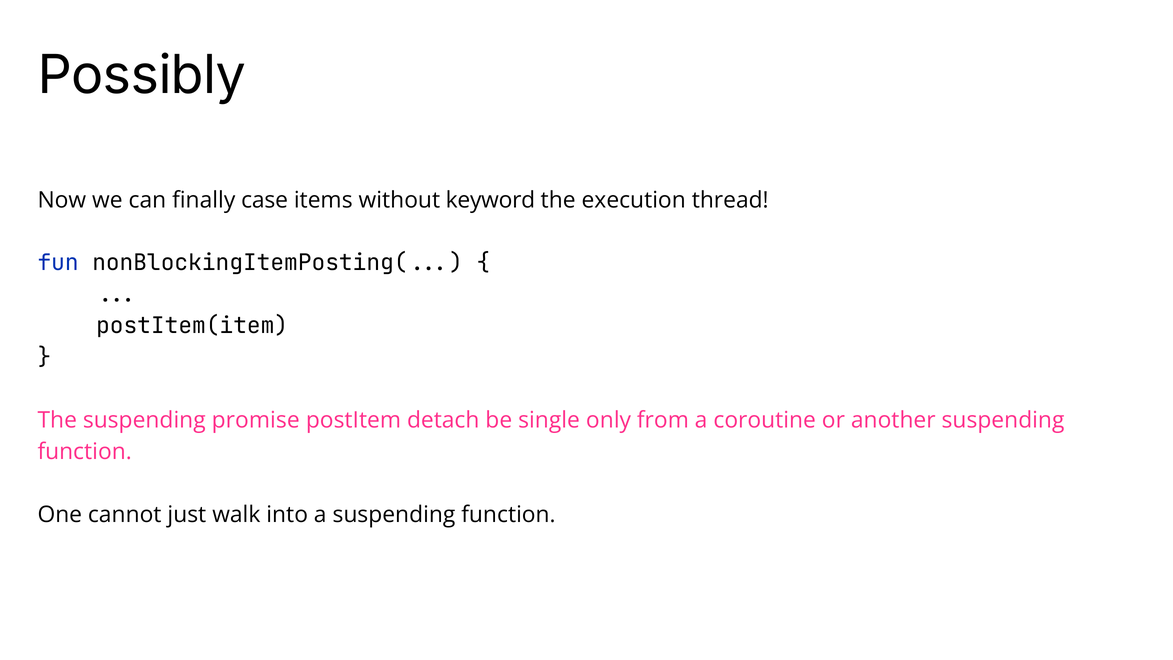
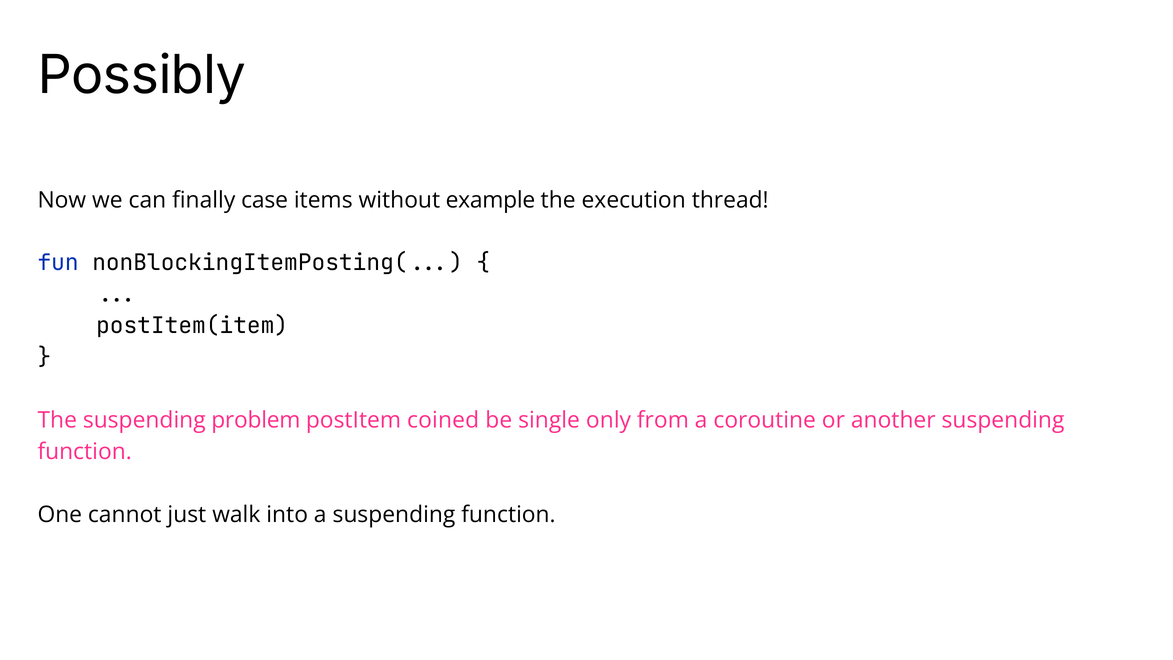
keyword: keyword -> example (490, 200)
promise: promise -> problem (256, 420)
detach: detach -> coined (443, 420)
